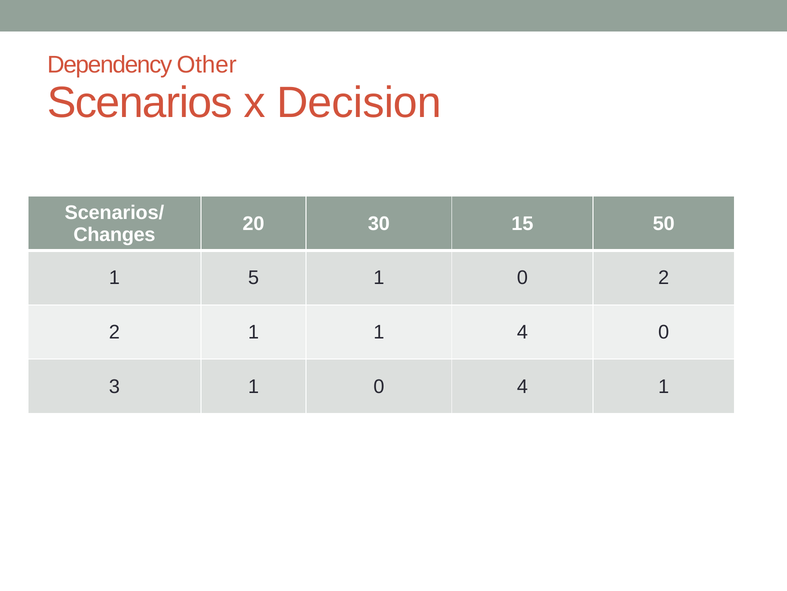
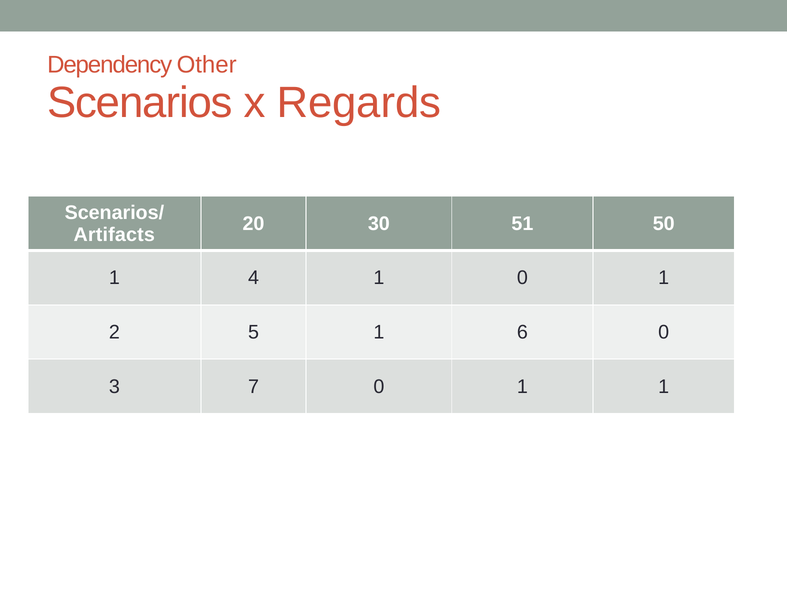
Decision: Decision -> Regards (359, 103)
15: 15 -> 51 (522, 223)
Changes: Changes -> Artifacts (114, 234)
5: 5 -> 4 (253, 278)
1 0 2: 2 -> 1 (664, 278)
2 1: 1 -> 5 (253, 332)
1 4: 4 -> 6 (522, 332)
3 1: 1 -> 7 (253, 386)
4: 4 -> 1 (522, 386)
